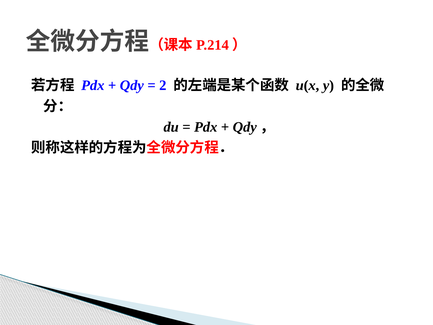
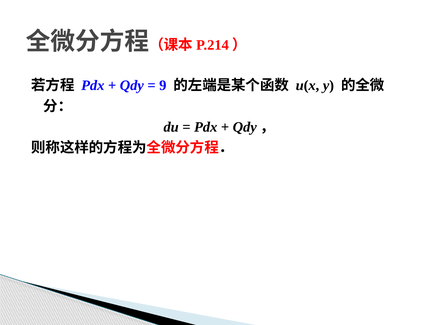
2: 2 -> 9 (163, 85)
